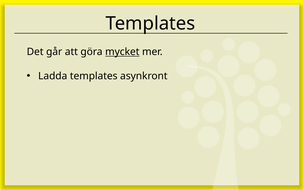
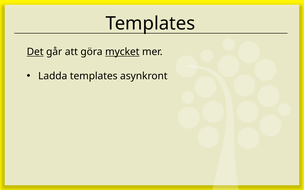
Det underline: none -> present (35, 52)
